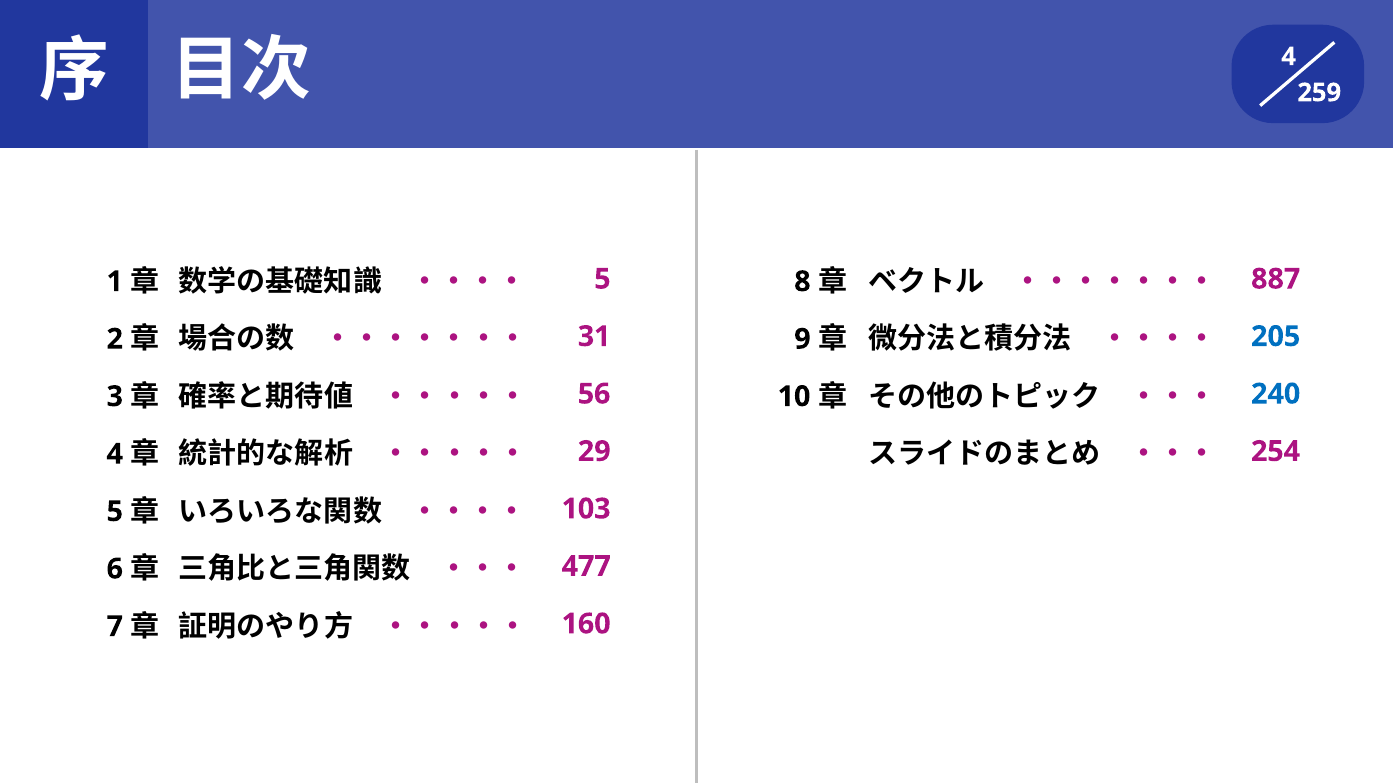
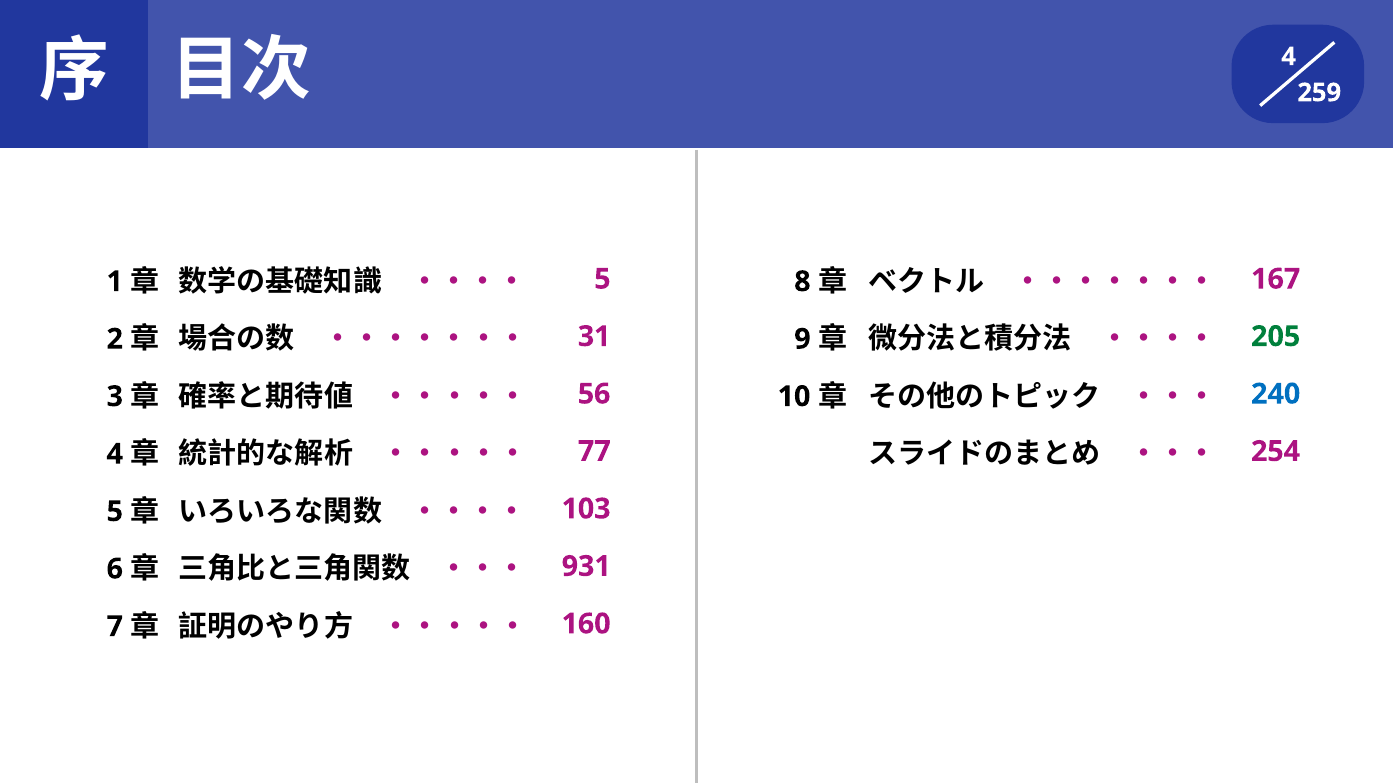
887: 887 -> 167 (1276, 279)
205 colour: blue -> green (1276, 337)
29: 29 -> 77 (594, 452)
477: 477 -> 931 (586, 567)
